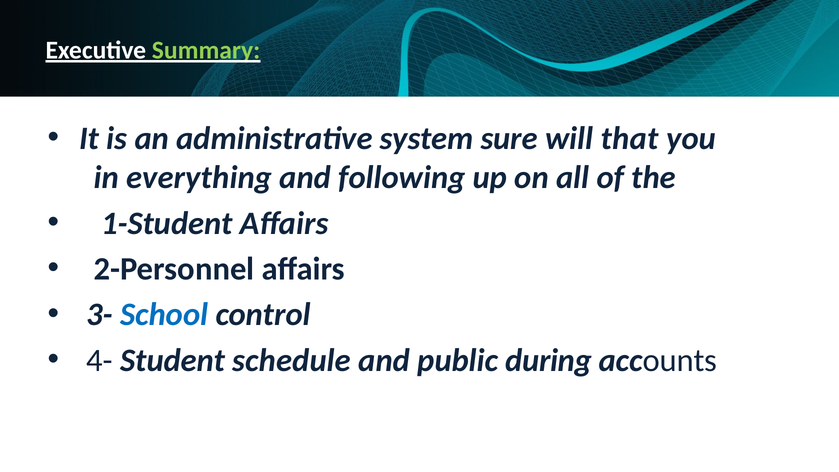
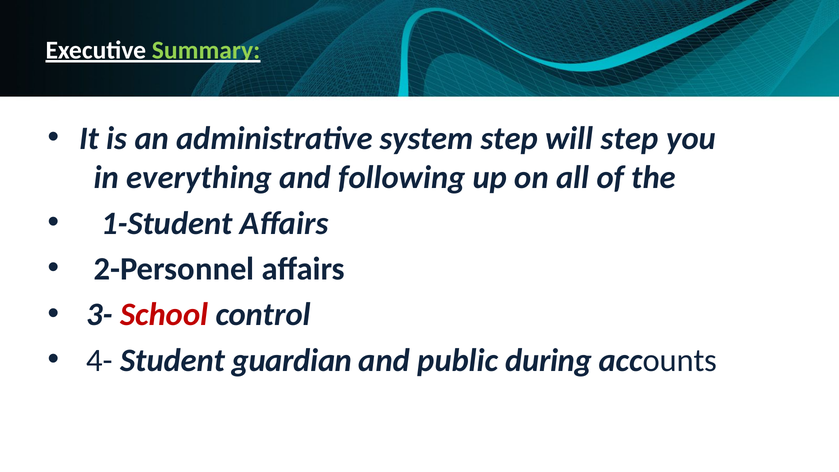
system sure: sure -> step (509, 138)
will that: that -> step (630, 138)
School colour: blue -> red (164, 315)
schedule: schedule -> guardian (292, 360)
